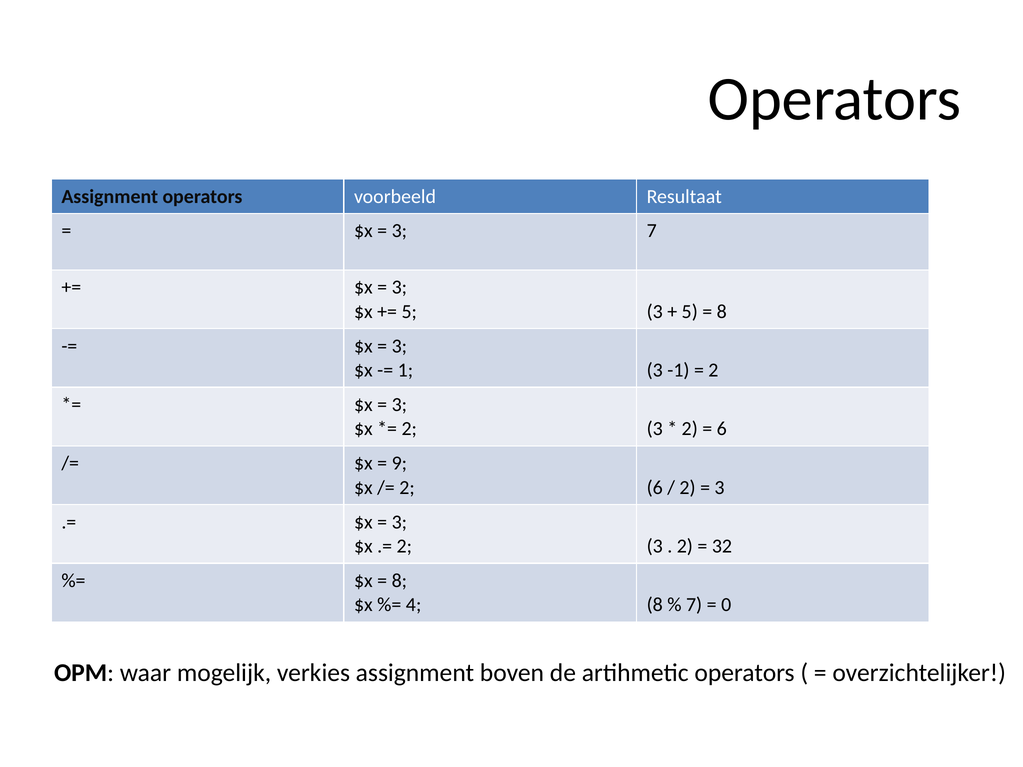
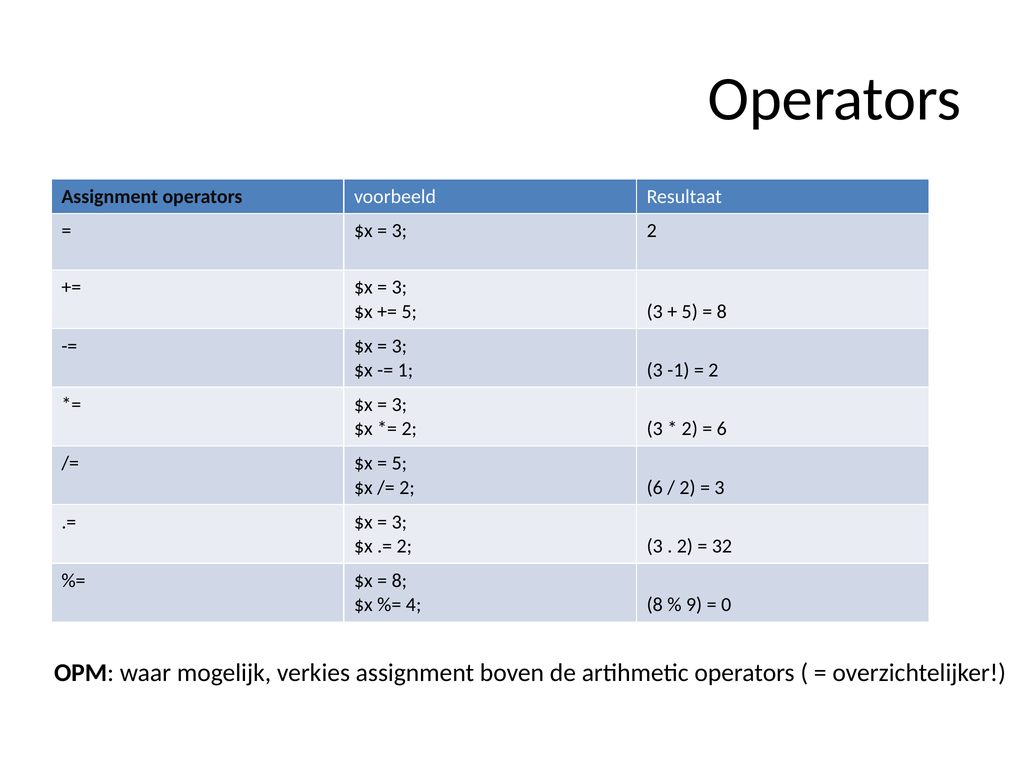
3 7: 7 -> 2 (652, 231)
9: 9 -> 5 (399, 463)
7: 7 -> 9 (694, 605)
